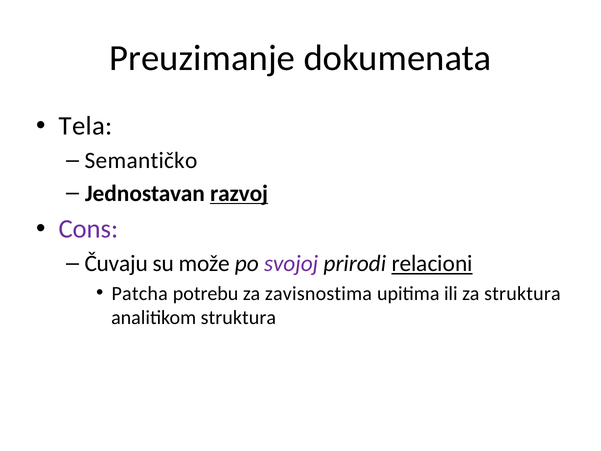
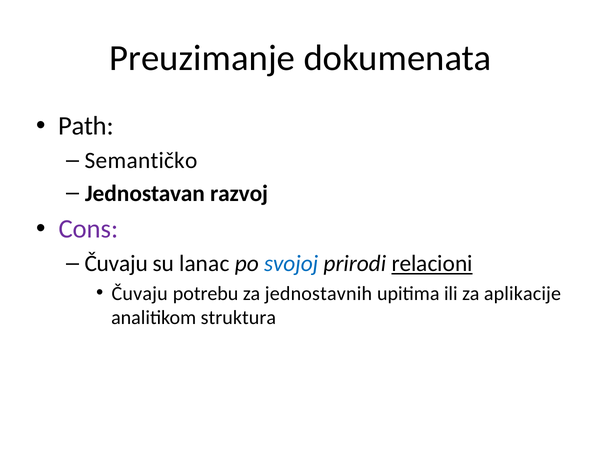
Tela: Tela -> Path (86, 126)
razvoj underline: present -> none (239, 193)
može: može -> lanac (204, 263)
svojoj colour: purple -> blue (291, 263)
Patcha: Patcha -> Čuvaju (140, 293)
zavisnostima: zavisnostima -> jednostavnih (318, 293)
za struktura: struktura -> aplikacije (522, 293)
